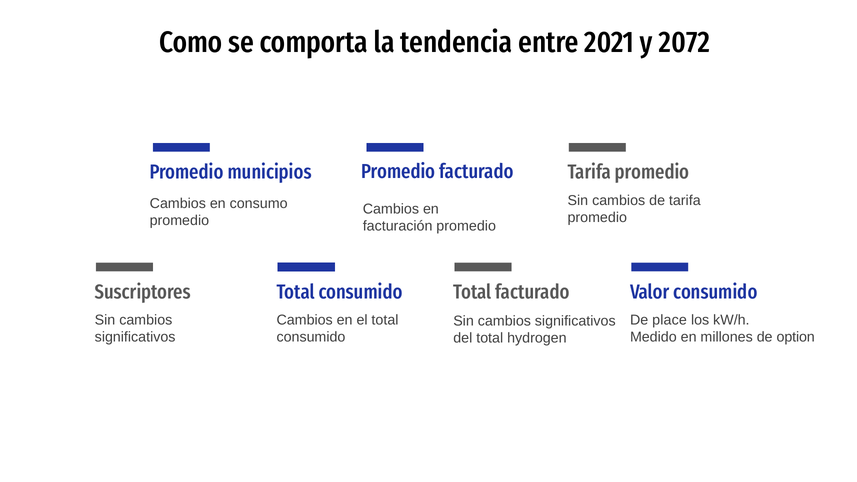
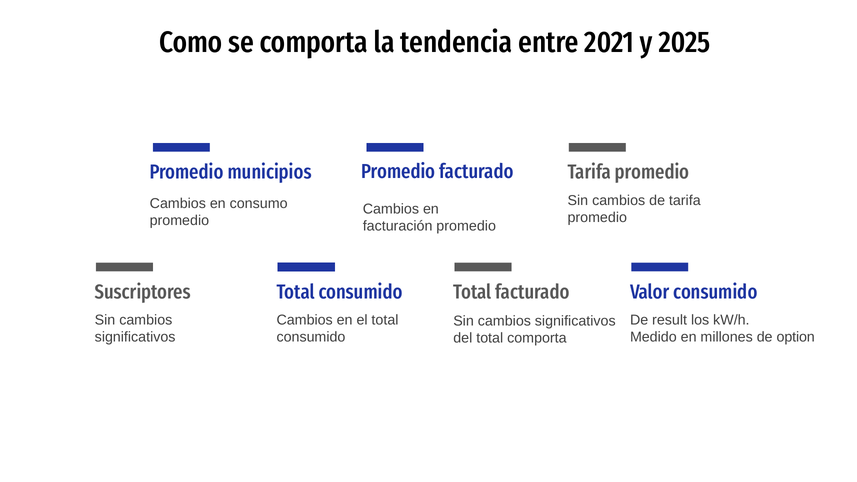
2072: 2072 -> 2025 (685, 43)
place: place -> result (670, 320)
total hydrogen: hydrogen -> comporta (537, 338)
